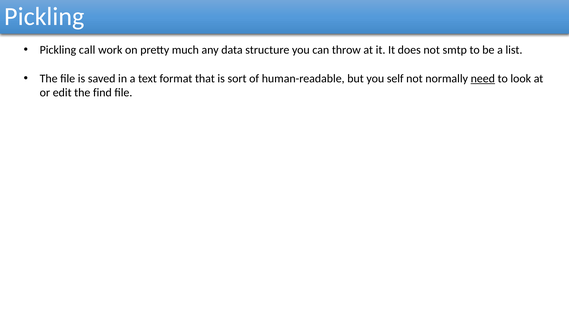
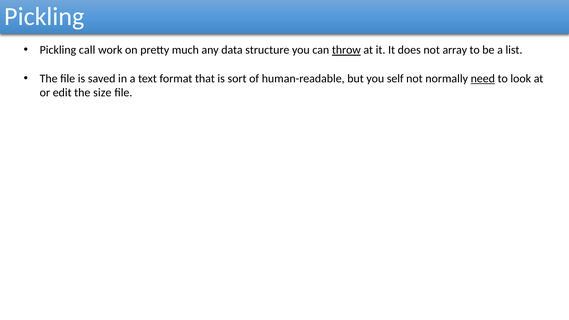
throw underline: none -> present (346, 50)
smtp: smtp -> array (455, 50)
find: find -> size (102, 93)
